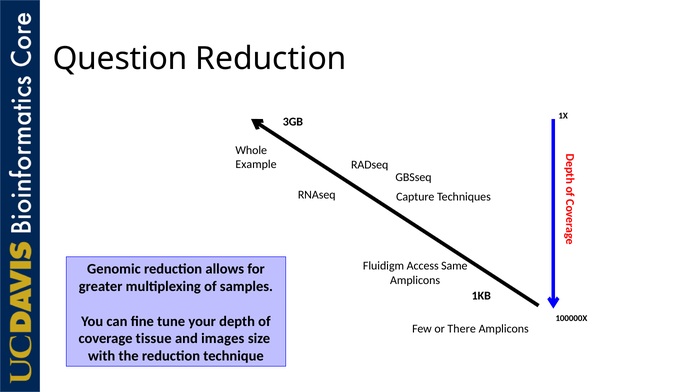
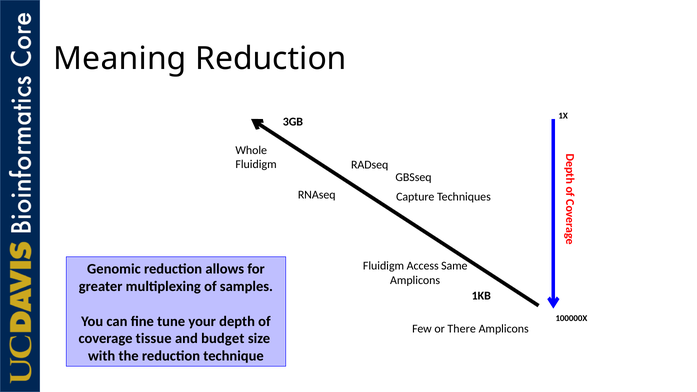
Question: Question -> Meaning (120, 59)
Example: Example -> Fluidigm (256, 164)
images: images -> budget (223, 339)
